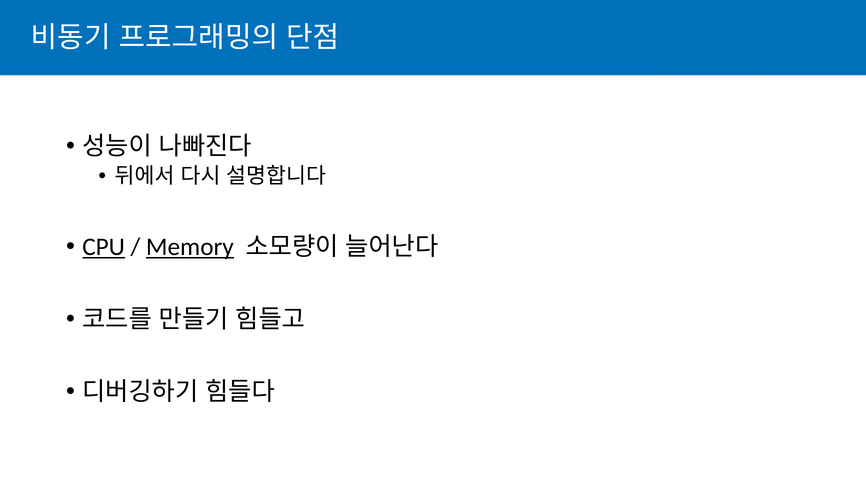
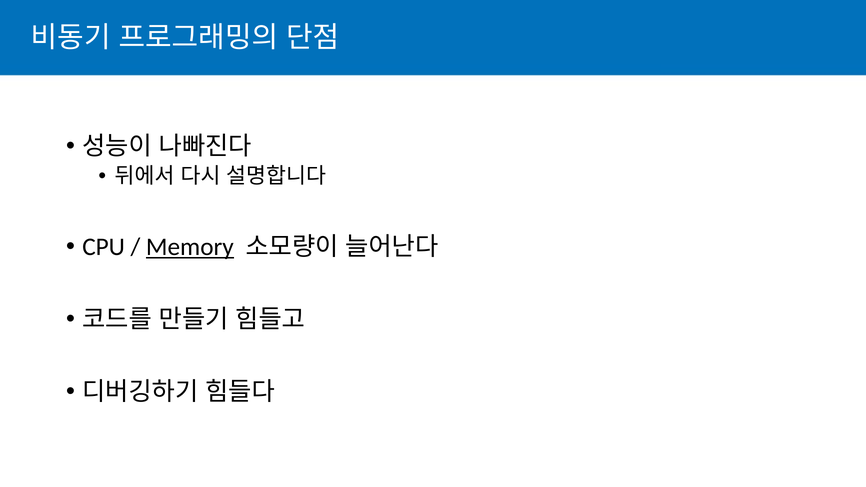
CPU underline: present -> none (104, 247)
